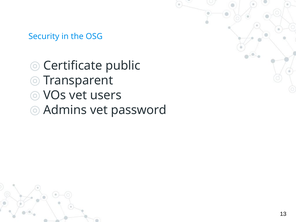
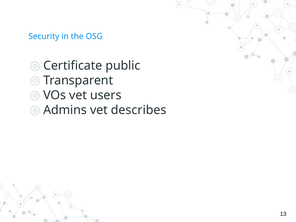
password: password -> describes (139, 110)
